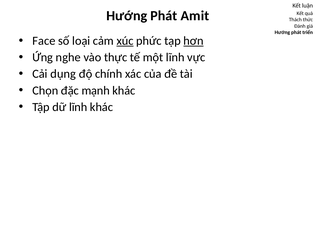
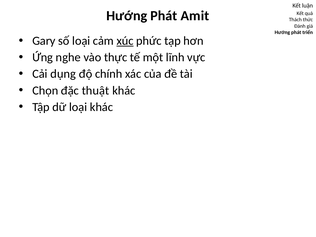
Face: Face -> Gary (44, 41)
hơn underline: present -> none (193, 41)
mạnh: mạnh -> thuật (96, 90)
dữ lĩnh: lĩnh -> loại (78, 107)
